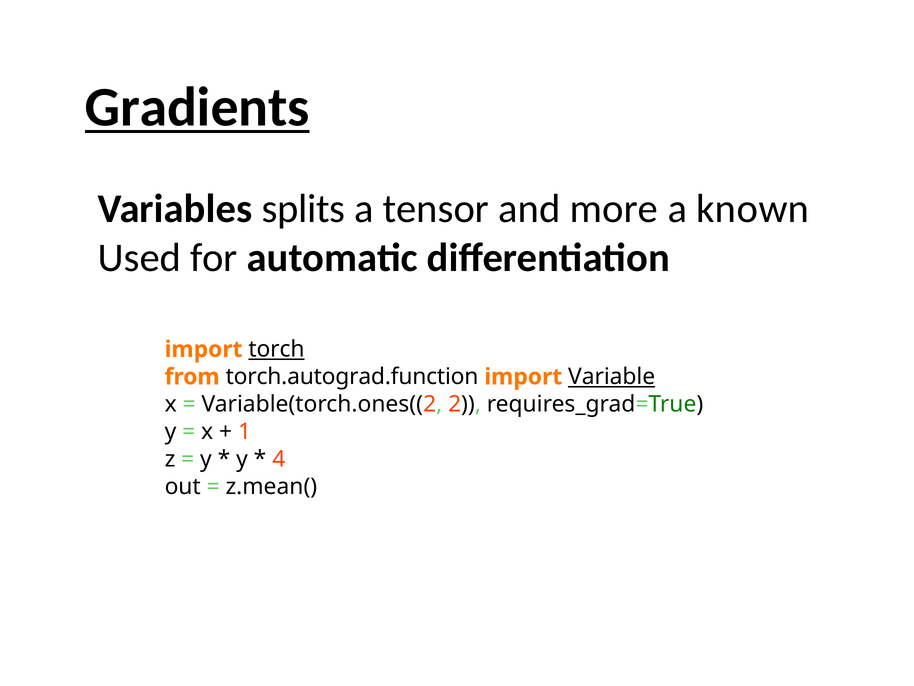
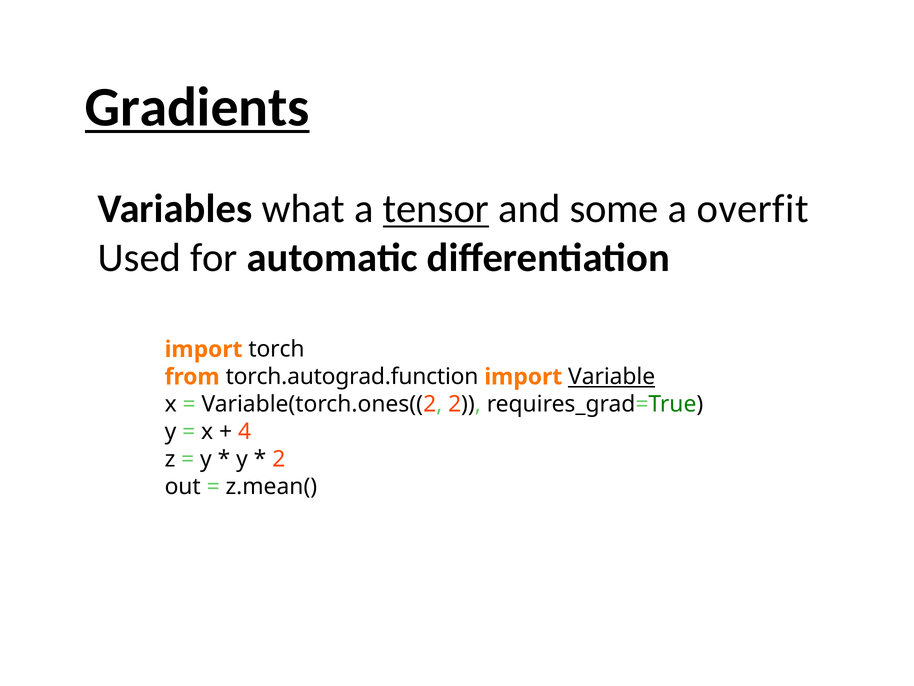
splits: splits -> what (303, 209)
tensor underline: none -> present (436, 209)
more: more -> some (614, 209)
known: known -> overfit (753, 209)
torch underline: present -> none (276, 349)
1: 1 -> 4 (245, 431)
4: 4 -> 2 (279, 459)
